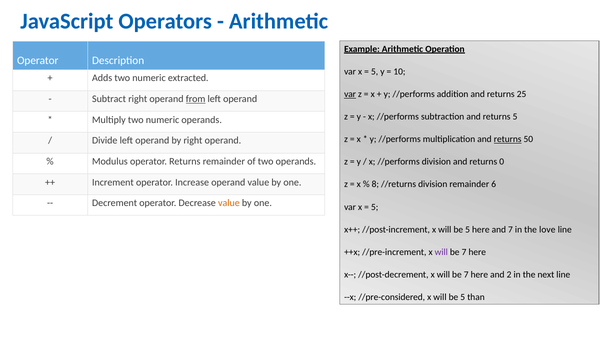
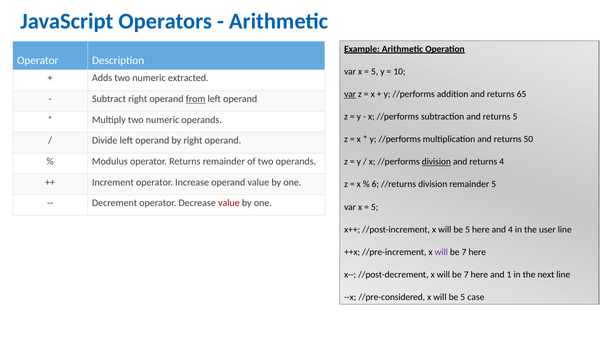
25: 25 -> 65 (522, 94)
returns underline: present -> none (508, 139)
division underline: none -> present (436, 162)
returns 0: 0 -> 4 (502, 162)
8: 8 -> 6 (375, 184)
remainder 6: 6 -> 5 (494, 184)
value colour: orange -> red (229, 203)
and 7: 7 -> 4 (510, 229)
love: love -> user (547, 229)
2: 2 -> 1 (509, 275)
than: than -> case (476, 297)
